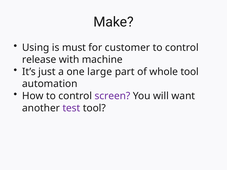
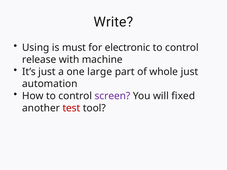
Make: Make -> Write (113, 22)
customer: customer -> electronic (128, 48)
whole tool: tool -> just (189, 72)
want: want -> fixed (183, 96)
test colour: purple -> red (71, 108)
